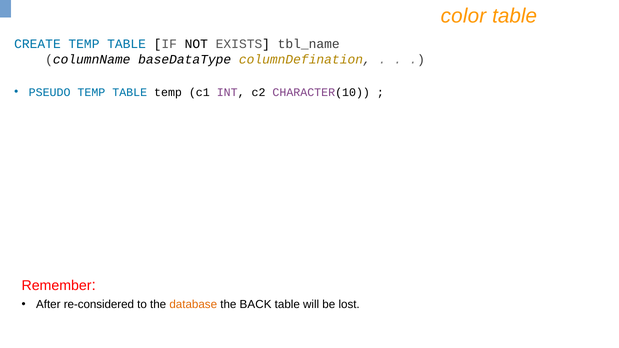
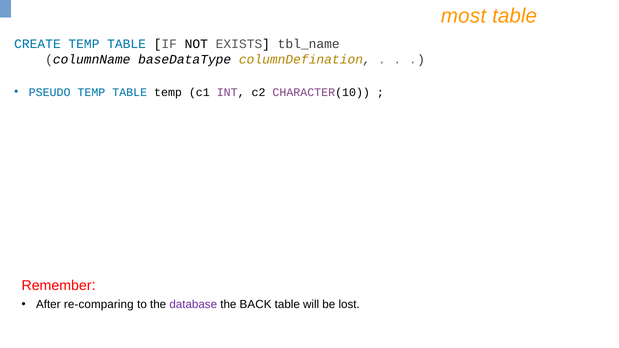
color: color -> most (463, 16)
re-considered: re-considered -> re-comparing (99, 305)
database colour: orange -> purple (193, 305)
